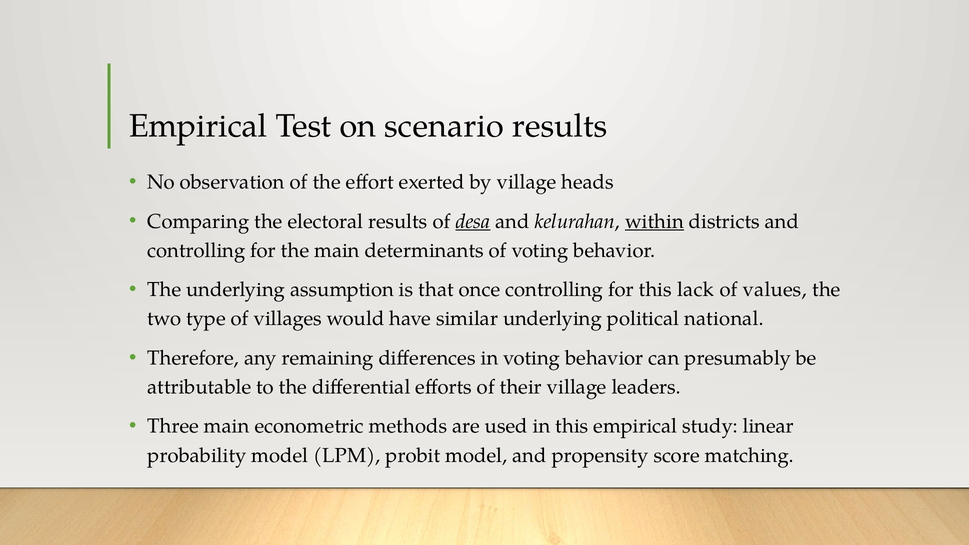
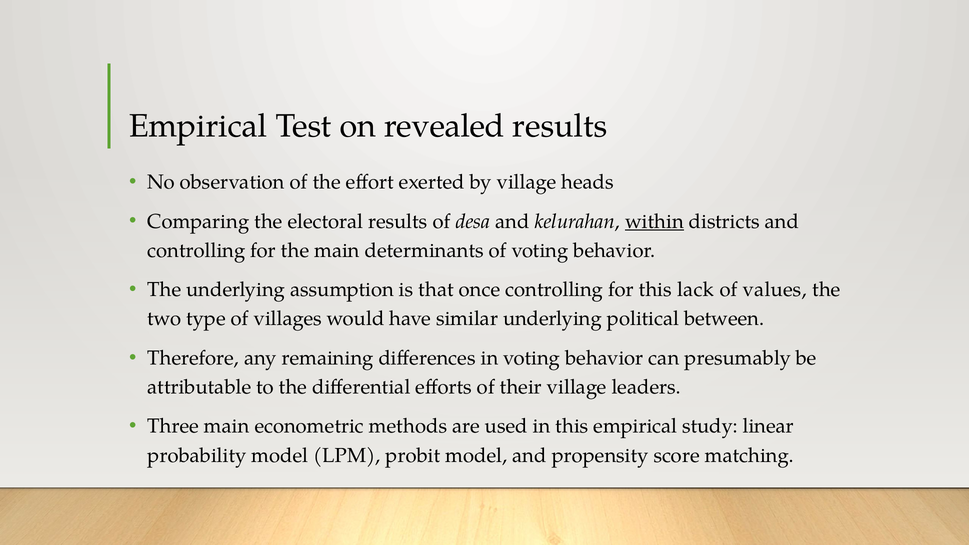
scenario: scenario -> revealed (444, 126)
desa underline: present -> none (473, 221)
national: national -> between (724, 319)
